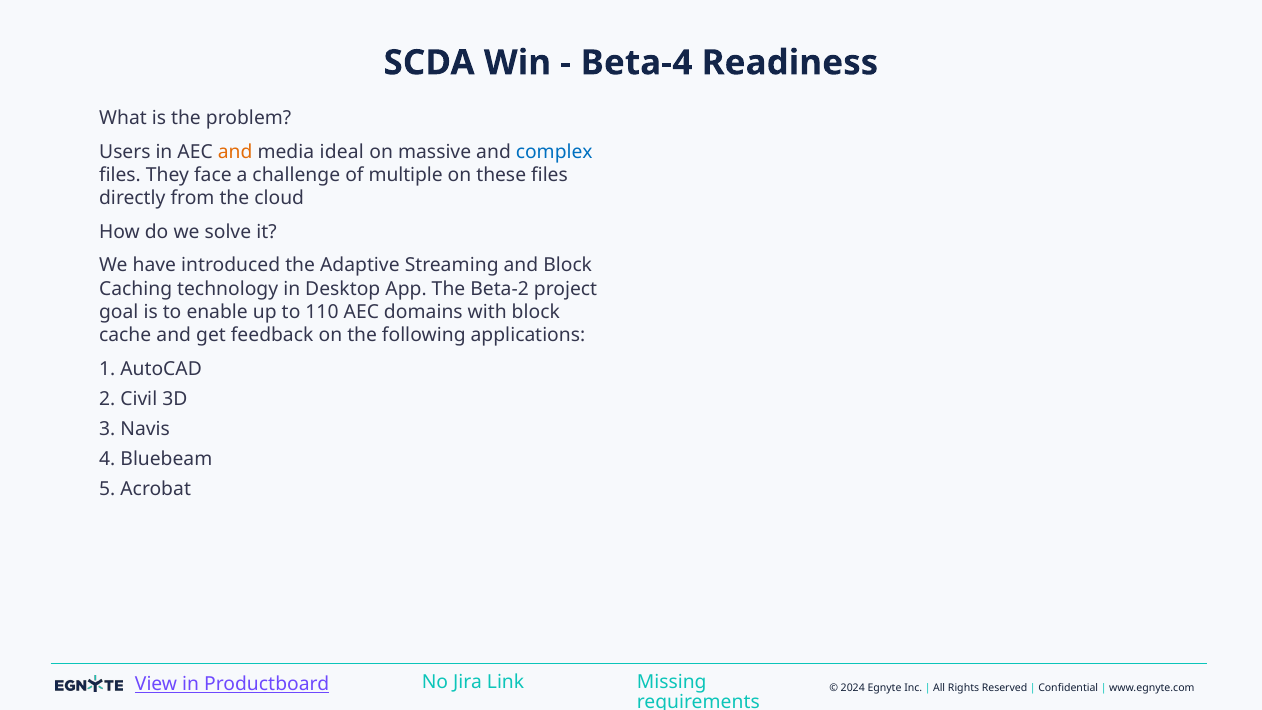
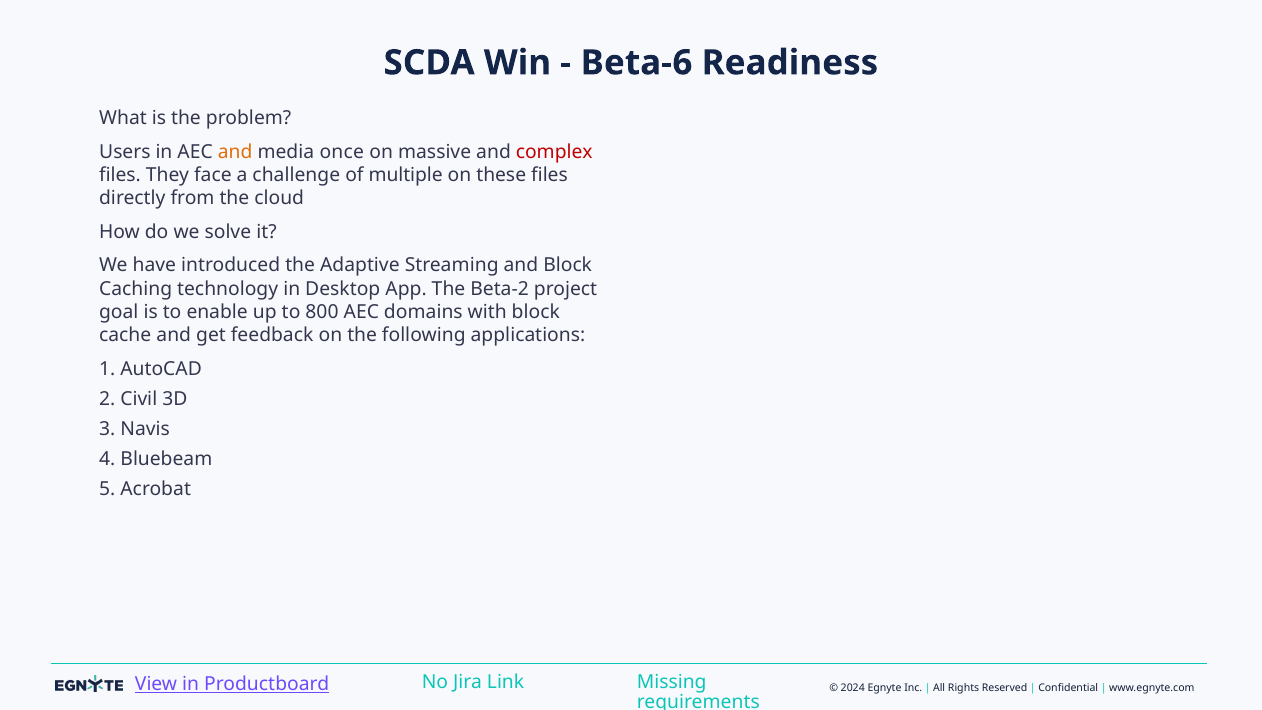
Beta-4: Beta-4 -> Beta-6 (637, 63)
ideal: ideal -> once (342, 152)
complex colour: blue -> red (554, 152)
110: 110 -> 800 (322, 312)
